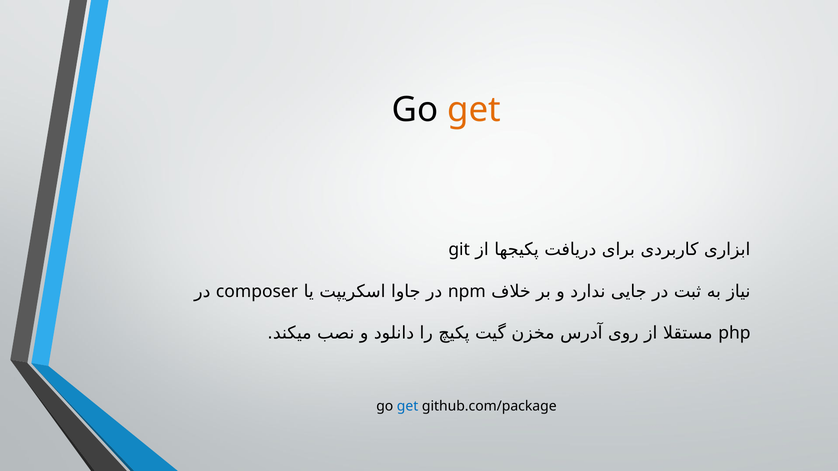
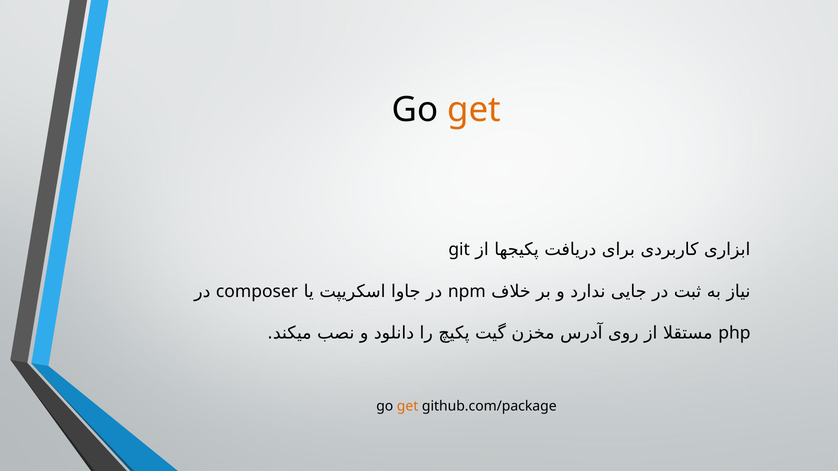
get colour: blue -> orange (408, 407)
